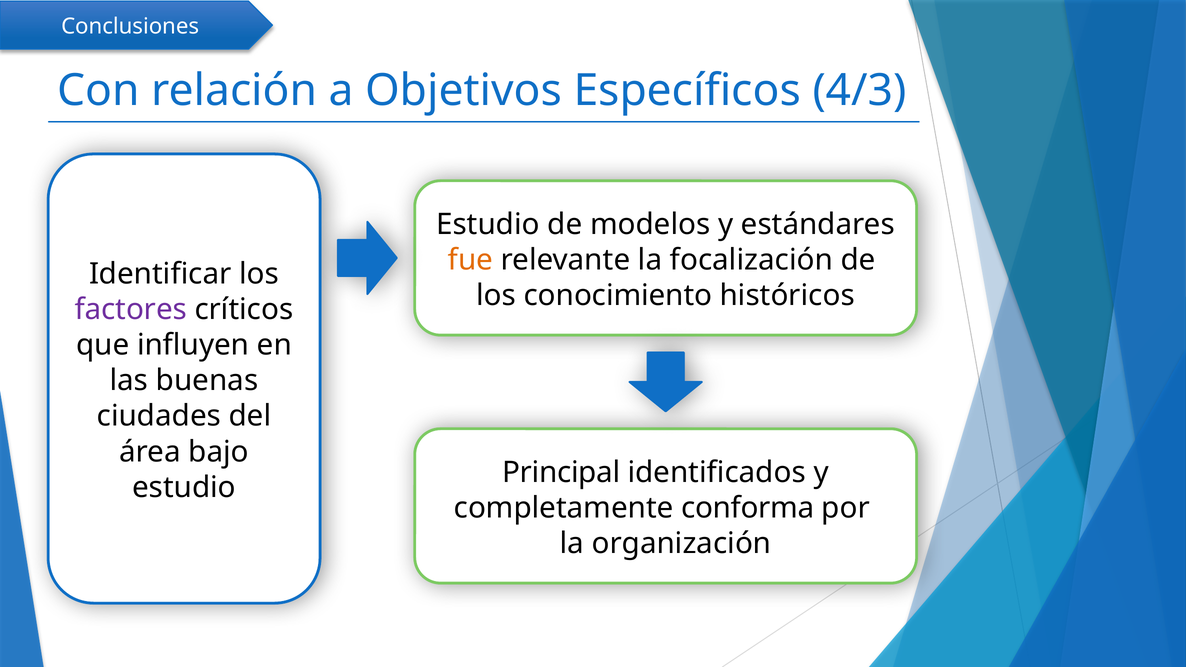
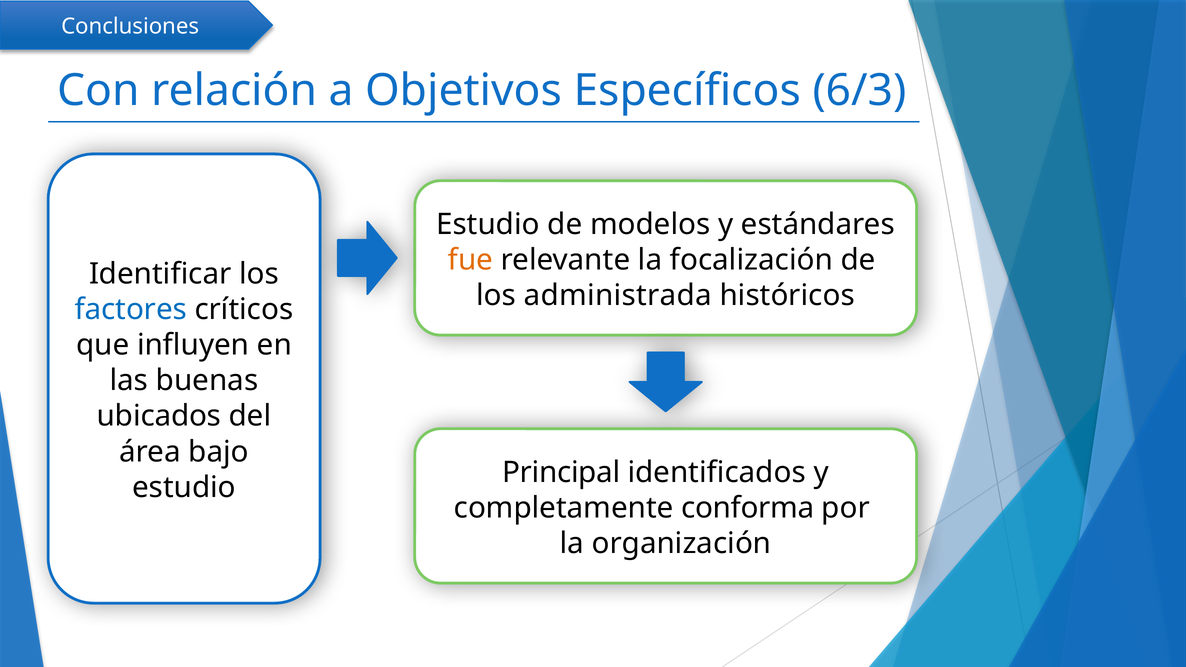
4/3: 4/3 -> 6/3 (860, 91)
conocimiento: conocimiento -> administrada (618, 296)
factores colour: purple -> blue (131, 310)
ciudades: ciudades -> ubicados (159, 416)
